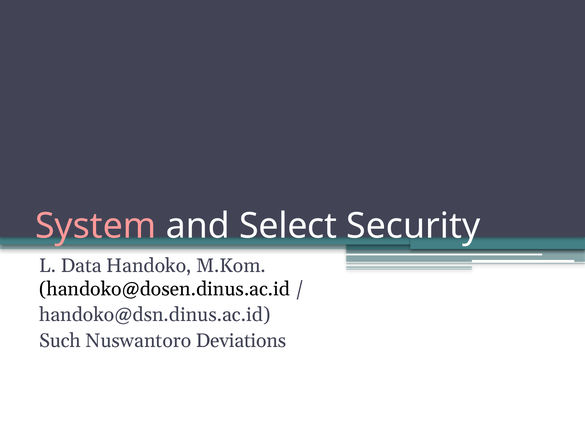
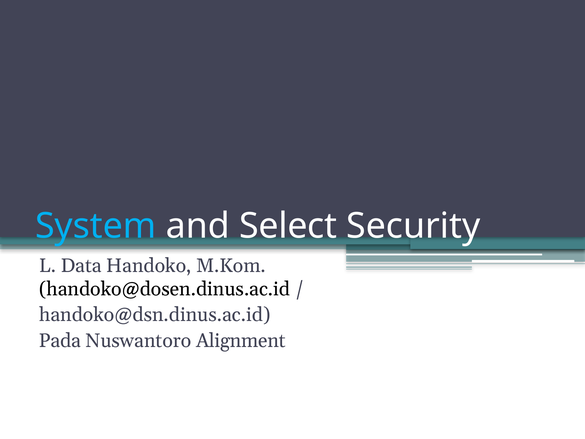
System colour: pink -> light blue (96, 226)
Such: Such -> Pada (60, 341)
Deviations: Deviations -> Alignment (241, 341)
